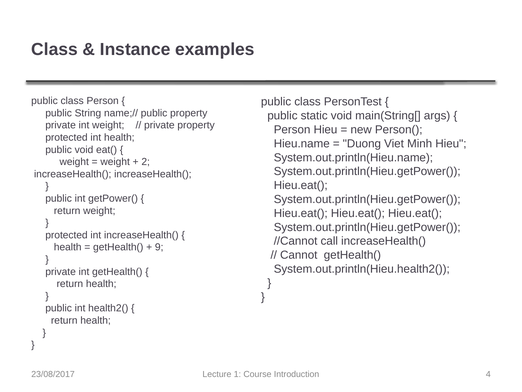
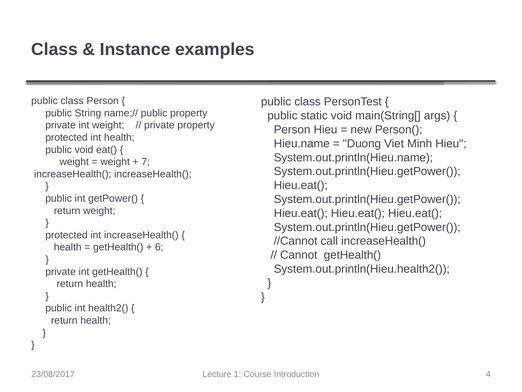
2: 2 -> 7 (146, 162)
9: 9 -> 6 (159, 247)
